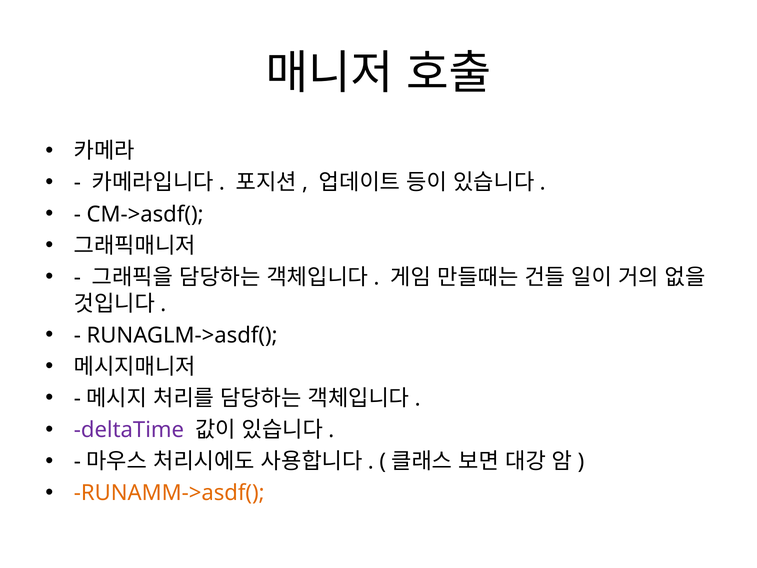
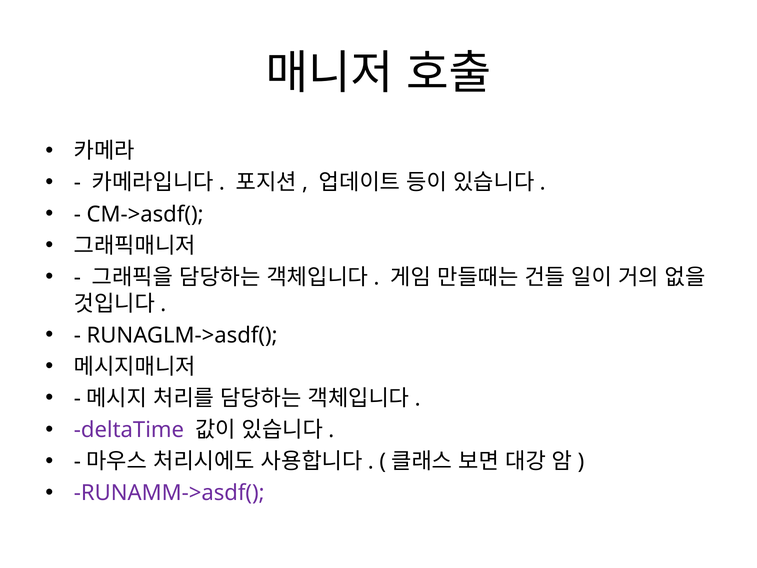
RUNAMM->asdf( colour: orange -> purple (169, 493)
